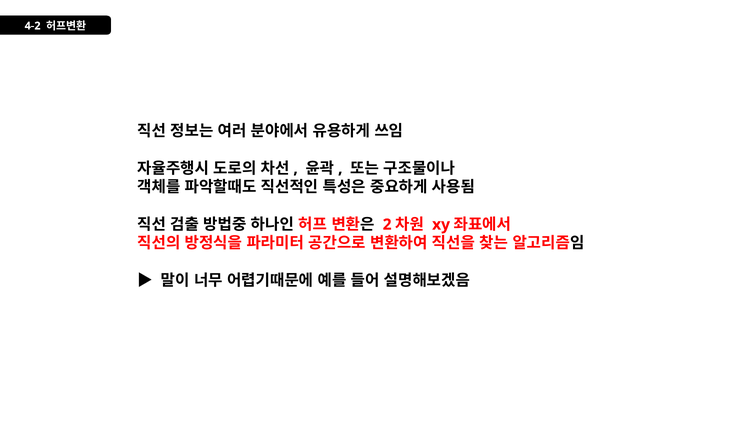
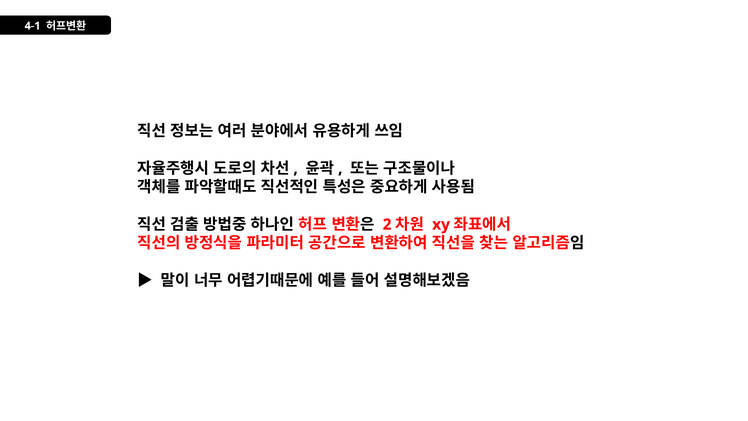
4-2: 4-2 -> 4-1 (33, 26)
